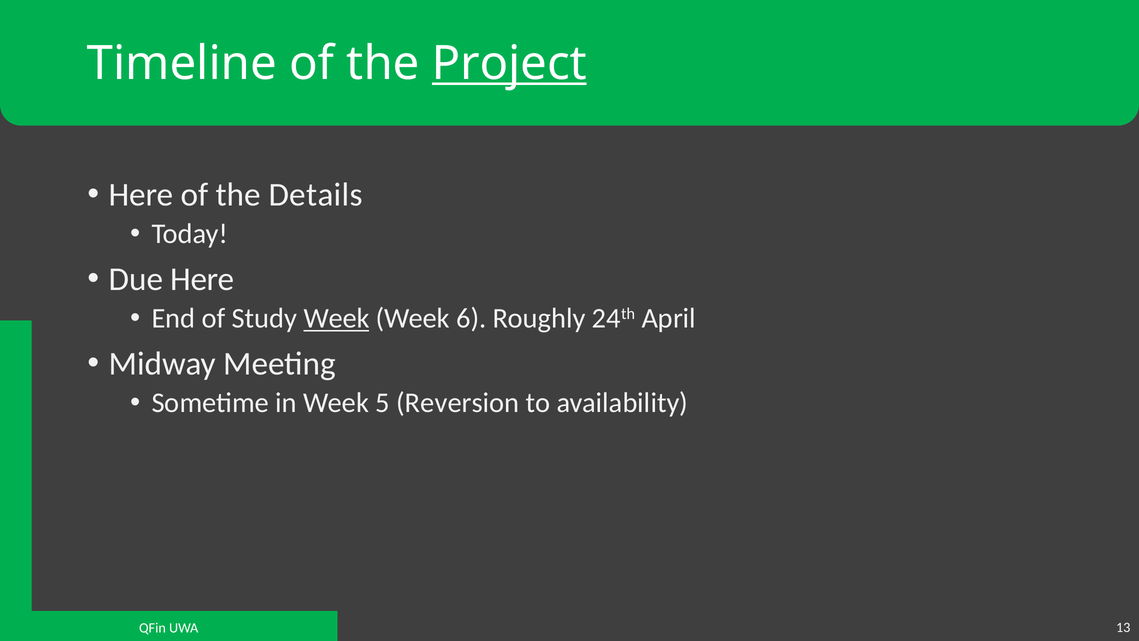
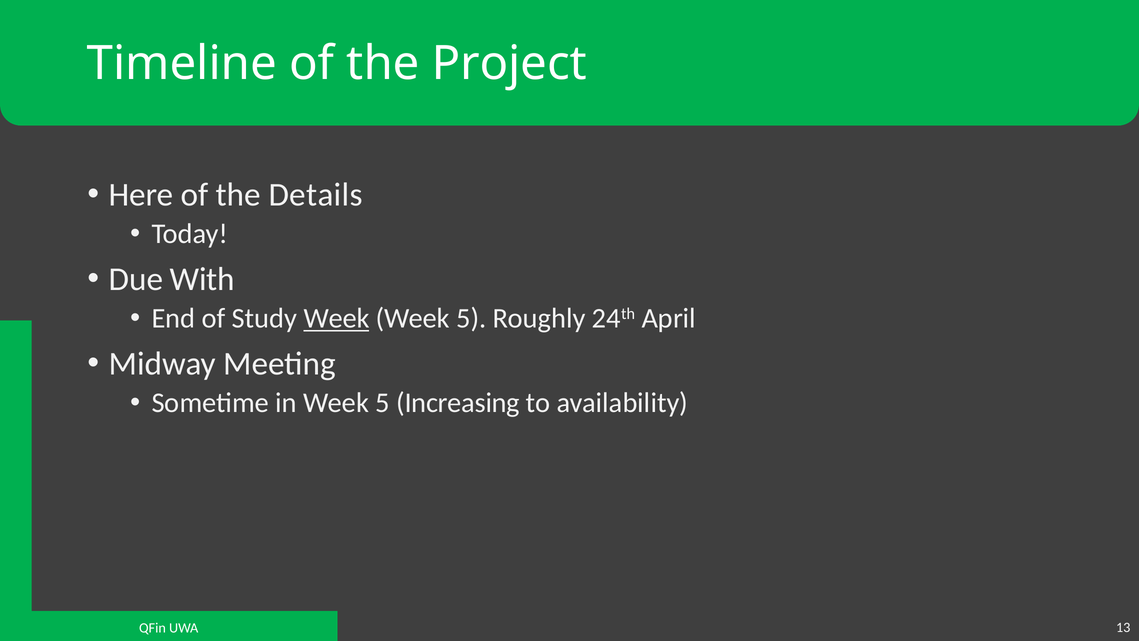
Project underline: present -> none (509, 63)
Due Here: Here -> With (202, 279)
6: 6 -> 5 (471, 318)
Reversion: Reversion -> Increasing (458, 403)
